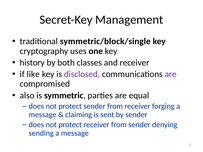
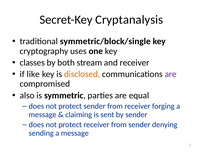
Management: Management -> Cryptanalysis (129, 20)
history: history -> classes (32, 63)
classes: classes -> stream (89, 63)
disclosed colour: purple -> orange (82, 74)
